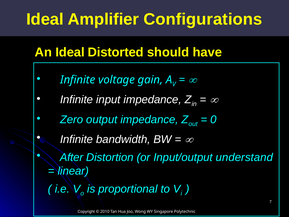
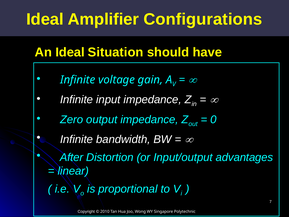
Distorted: Distorted -> Situation (116, 52)
understand: understand -> advantages (244, 157)
